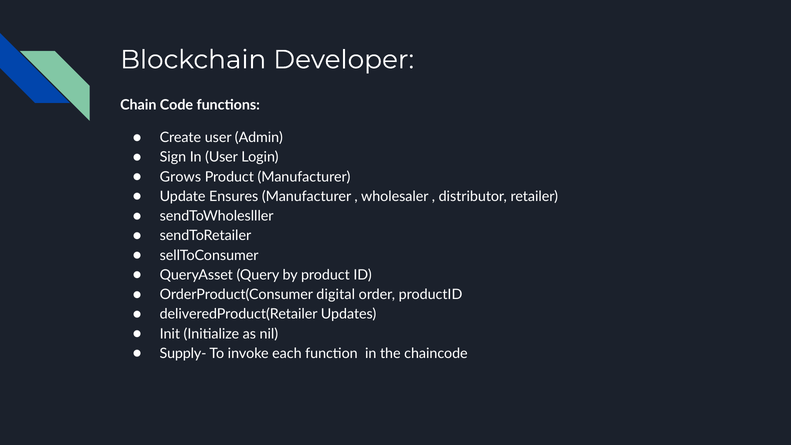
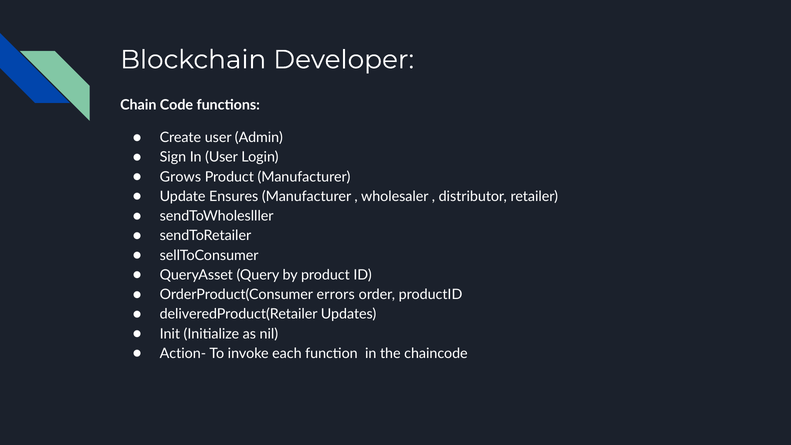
digital: digital -> errors (336, 295)
Supply-: Supply- -> Action- (183, 353)
